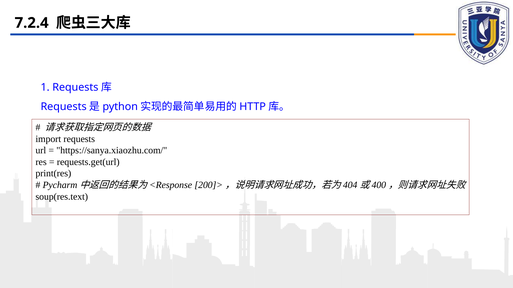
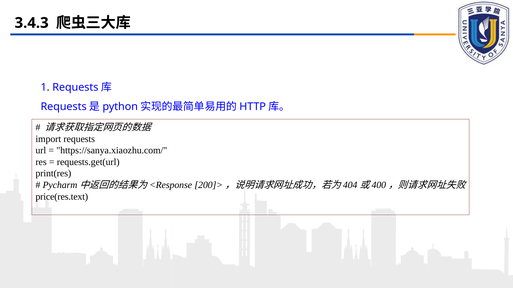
7.2.4: 7.2.4 -> 3.4.3 (32, 23)
soup(res.text: soup(res.text -> price(res.text (62, 197)
